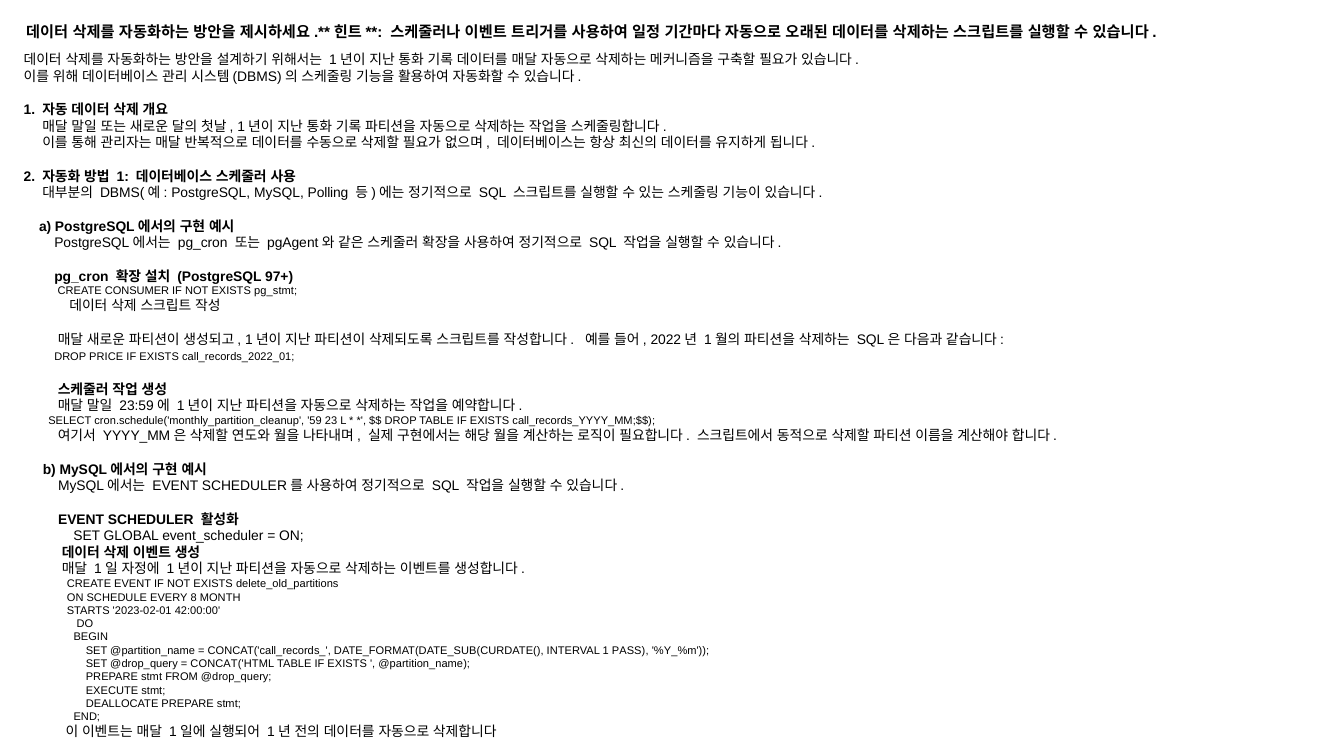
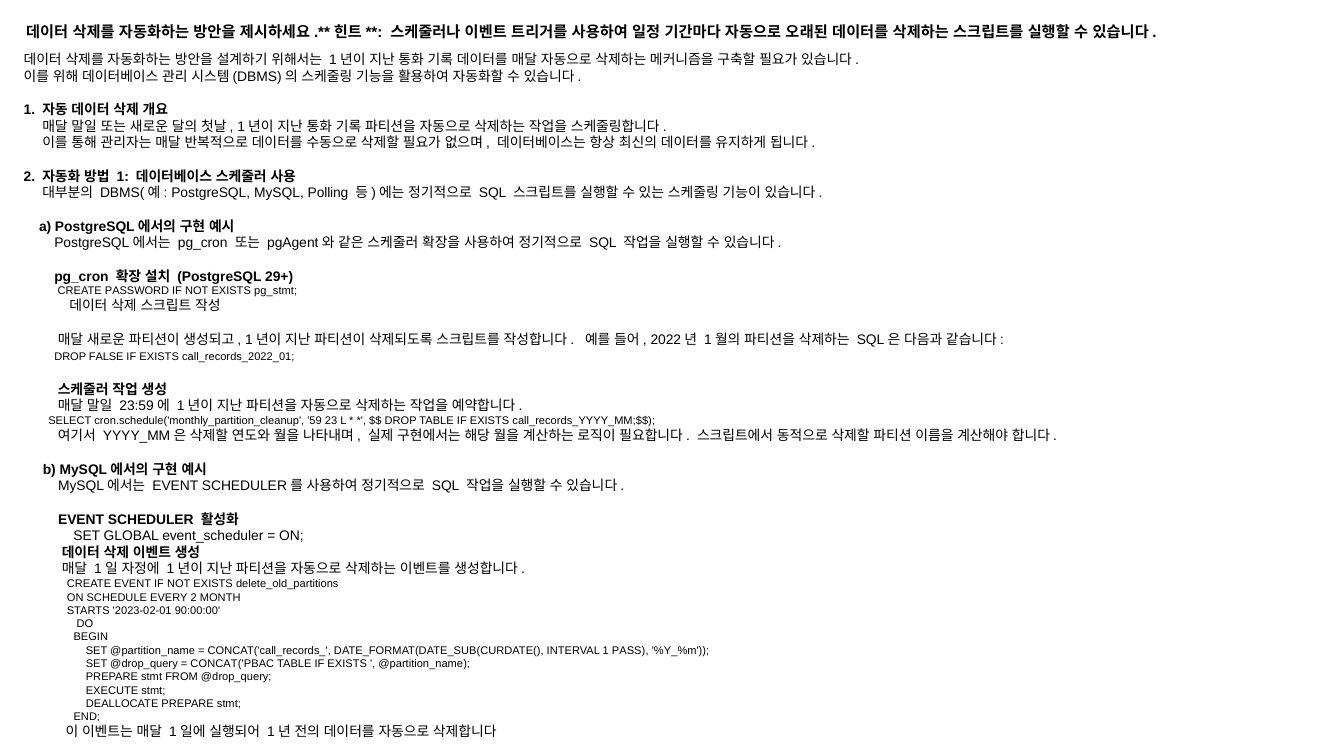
97+: 97+ -> 29+ (279, 276)
CONSUMER: CONSUMER -> PASSWORD (137, 291)
PRICE: PRICE -> FALSE (106, 357)
EVERY 8: 8 -> 2 (194, 597)
42:00:00: 42:00:00 -> 90:00:00 (197, 610)
CONCAT('HTML: CONCAT('HTML -> CONCAT('PBAC (232, 663)
